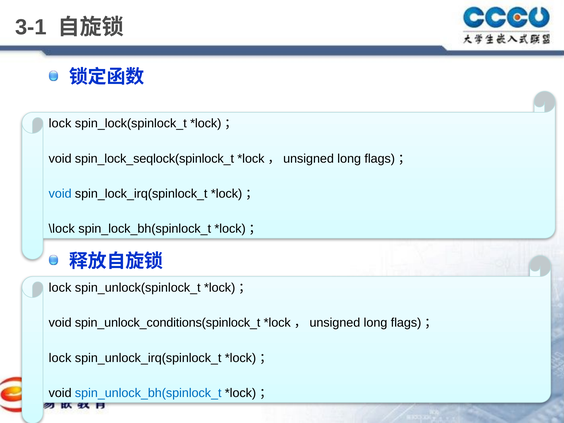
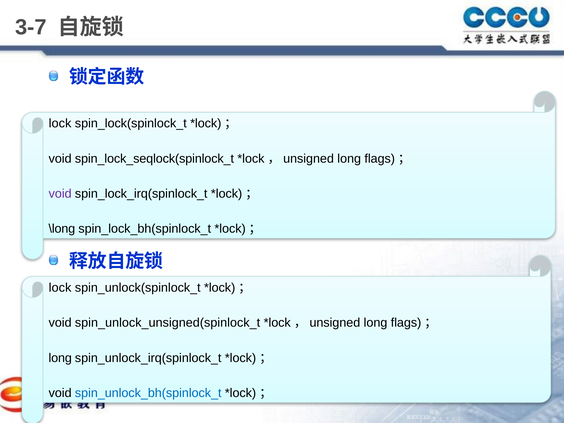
3-1: 3-1 -> 3-7 (31, 27)
void colour: blue -> purple (60, 194)
\lock: \lock -> \long (62, 229)
spin_unlock_conditions(spinlock_t: spin_unlock_conditions(spinlock_t -> spin_unlock_unsigned(spinlock_t (168, 323)
lock: lock -> long (60, 358)
